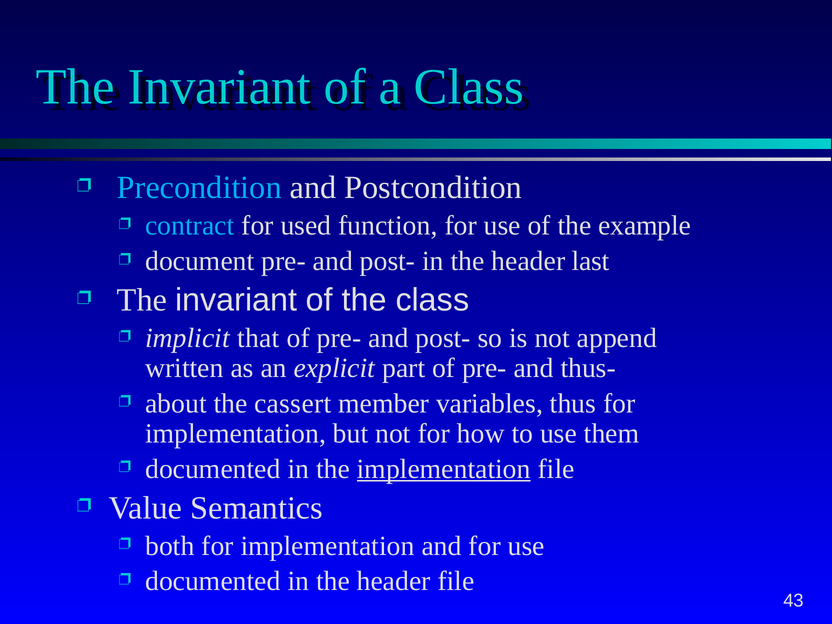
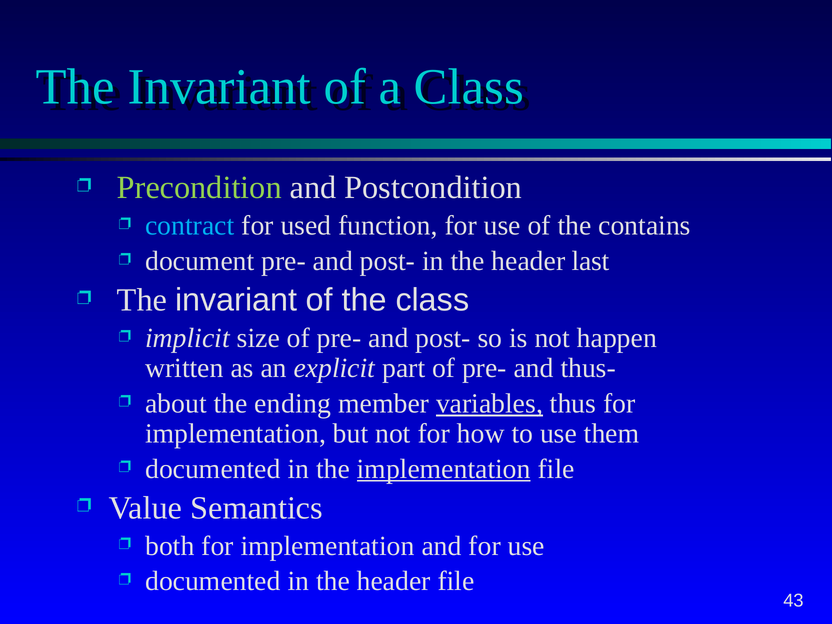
Precondition colour: light blue -> light green (199, 188)
example: example -> contains (645, 226)
that: that -> size (258, 338)
append: append -> happen (617, 338)
cassert: cassert -> ending (293, 404)
variables underline: none -> present (490, 404)
